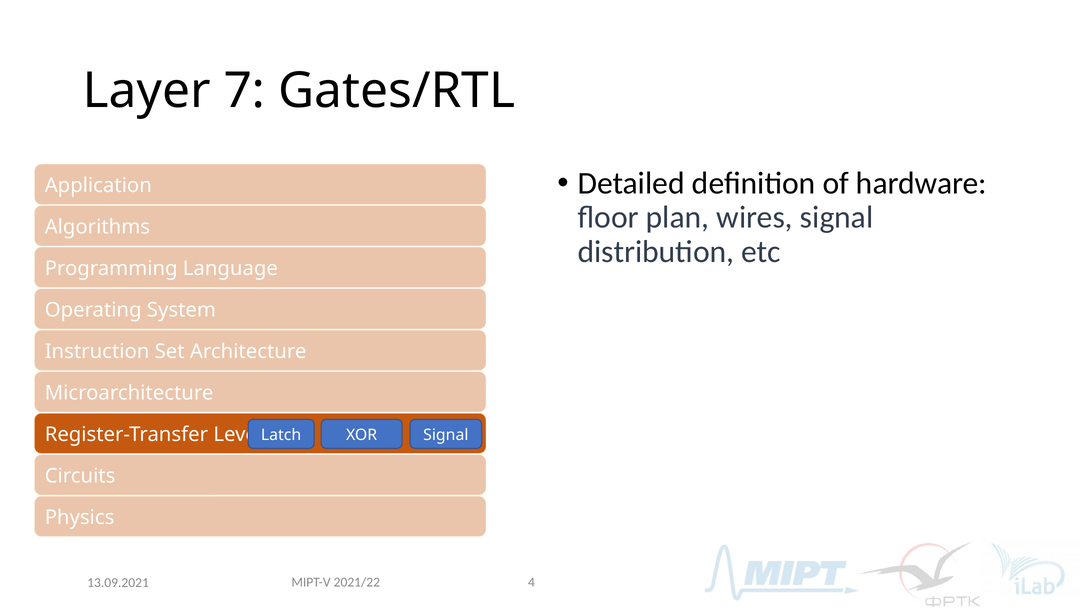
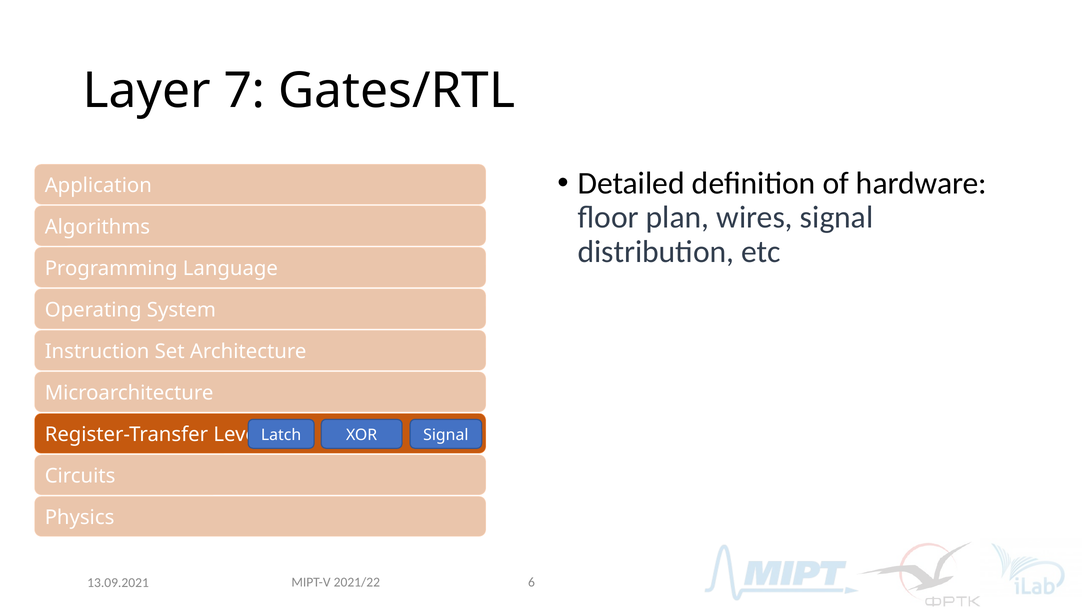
4: 4 -> 6 (531, 583)
